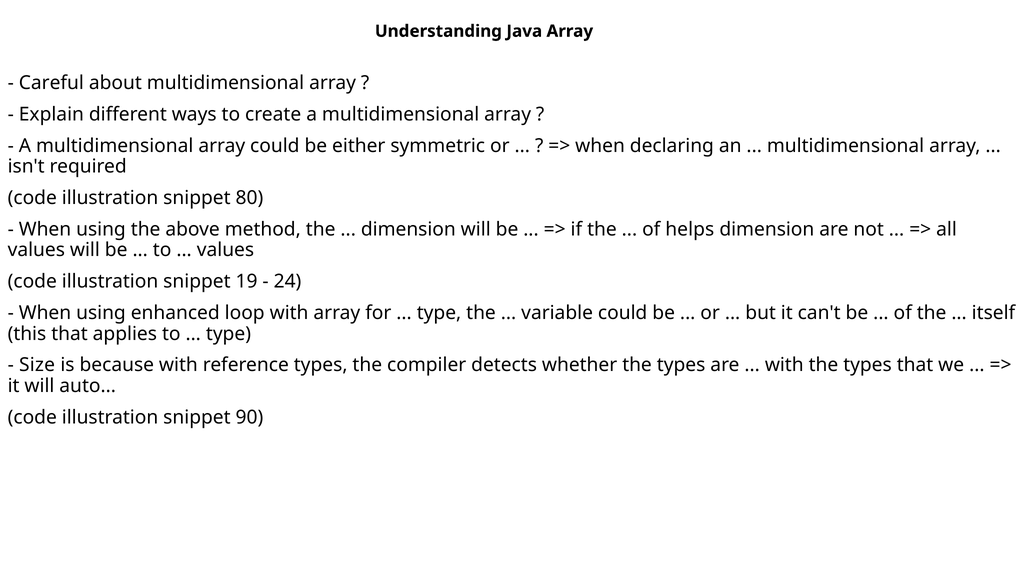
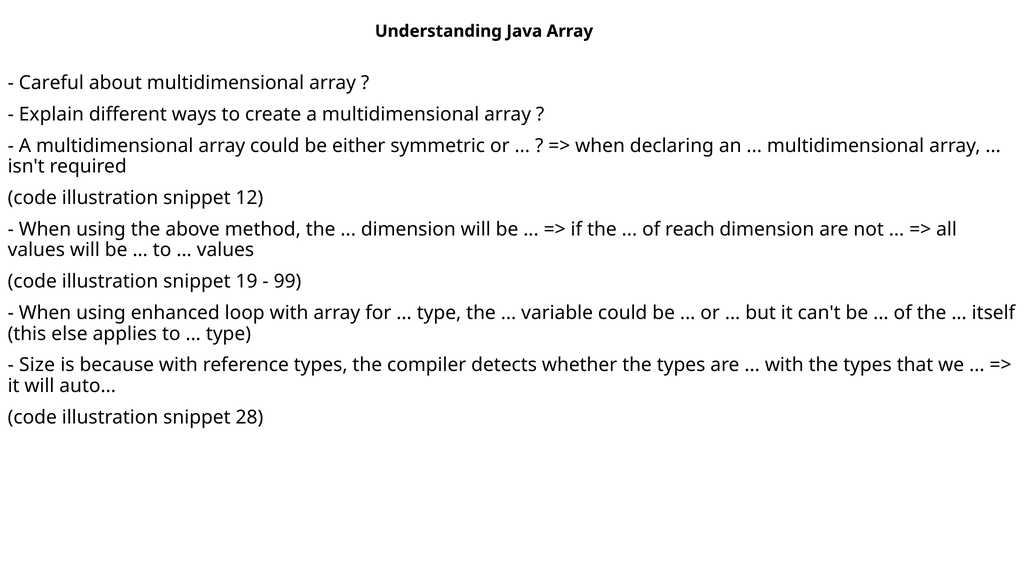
80: 80 -> 12 (249, 198)
helps: helps -> reach (690, 229)
24: 24 -> 99 (288, 282)
this that: that -> else (69, 334)
90: 90 -> 28 (249, 417)
